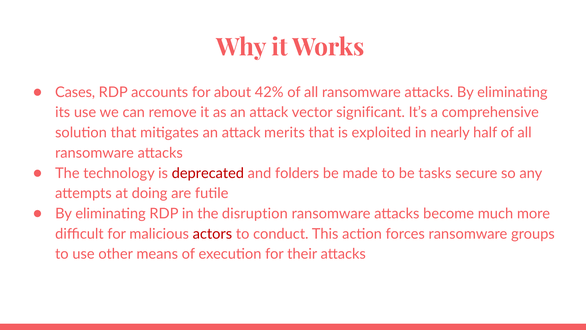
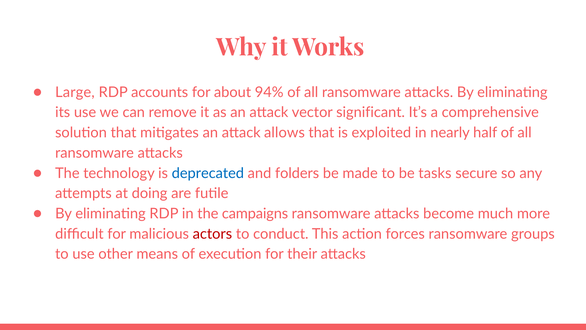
Cases: Cases -> Large (75, 92)
42%: 42% -> 94% (269, 92)
merits: merits -> allows (284, 133)
deprecated colour: red -> blue (208, 173)
disruption: disruption -> campaigns (255, 213)
